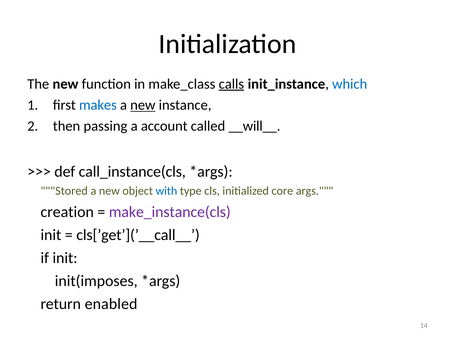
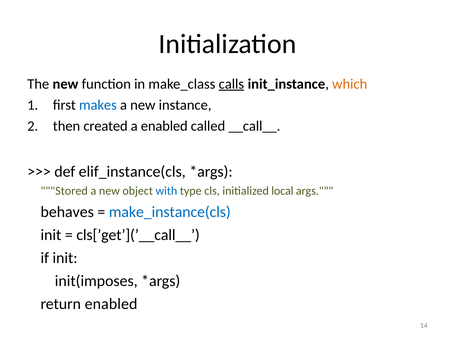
which colour: blue -> orange (350, 84)
new underline: present -> none (143, 105)
passing: passing -> created (106, 126)
a account: account -> enabled (164, 126)
__will__: __will__ -> __call__ (254, 126)
call_instance(cls: call_instance(cls -> elif_instance(cls (132, 172)
core: core -> local (282, 191)
creation: creation -> behaves (67, 212)
make_instance(cls colour: purple -> blue (170, 212)
